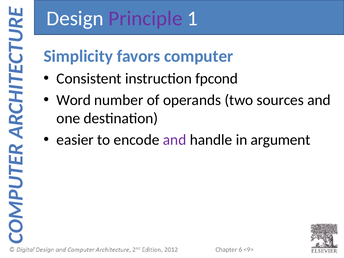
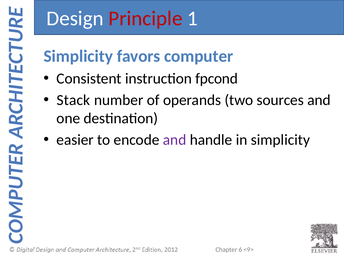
Principle colour: purple -> red (145, 18)
Word: Word -> Stack (73, 100)
in argument: argument -> simplicity (280, 140)
